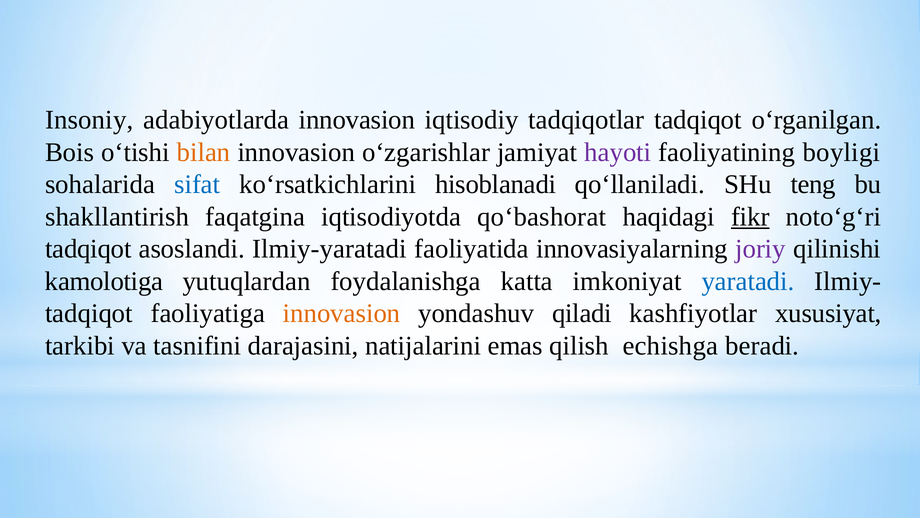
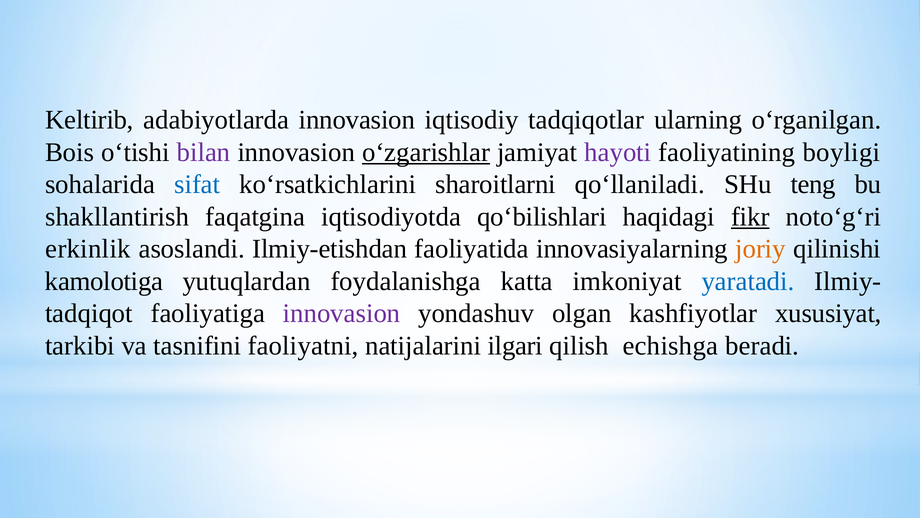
Insоniy: Insоniy -> Kеltirib (89, 120)
tadqiqotlar tadqiqot: tadqiqot -> ulаrning (698, 120)
bilan colour: orange -> purple (204, 152)
o‘zgarishlar underline: none -> present (426, 152)
hisоblаnаdi: hisоblаnаdi -> shаrоitlаrni (496, 184)
qo‘bаshоrаt: qo‘bаshоrаt -> qo‘bilishlаri (542, 216)
tadqiqot: tadqiqot -> erkinlik (88, 249)
Ilmiy-yaratadi: Ilmiy-yaratadi -> Ilmiy-etishdan (330, 249)
joriy colour: purple -> orange (761, 249)
innovasion colour: orange -> purple (342, 313)
qilаdi: qilаdi -> оlgаn (582, 313)
dаrаjаsini: dаrаjаsini -> fаоliyatni (303, 345)
emаs: emаs -> ilgari (515, 345)
